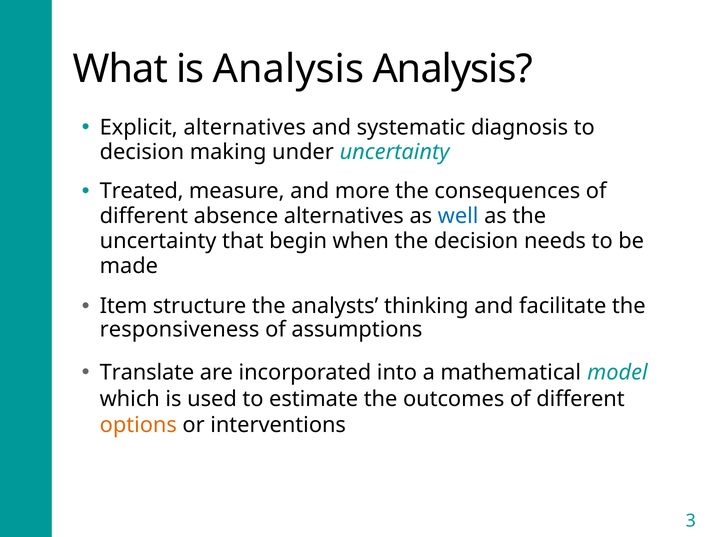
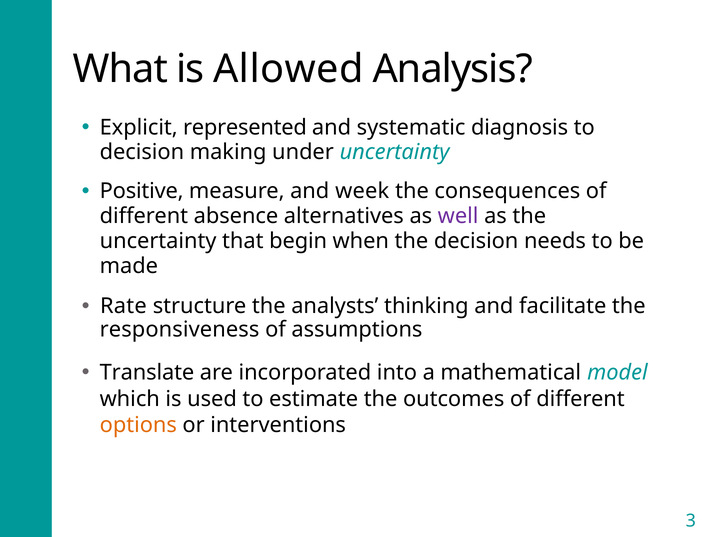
is Analysis: Analysis -> Allowed (288, 69)
Explicit alternatives: alternatives -> represented (245, 127)
Treated: Treated -> Positive (142, 191)
more: more -> week (362, 191)
well colour: blue -> purple (458, 216)
Item: Item -> Rate (123, 306)
